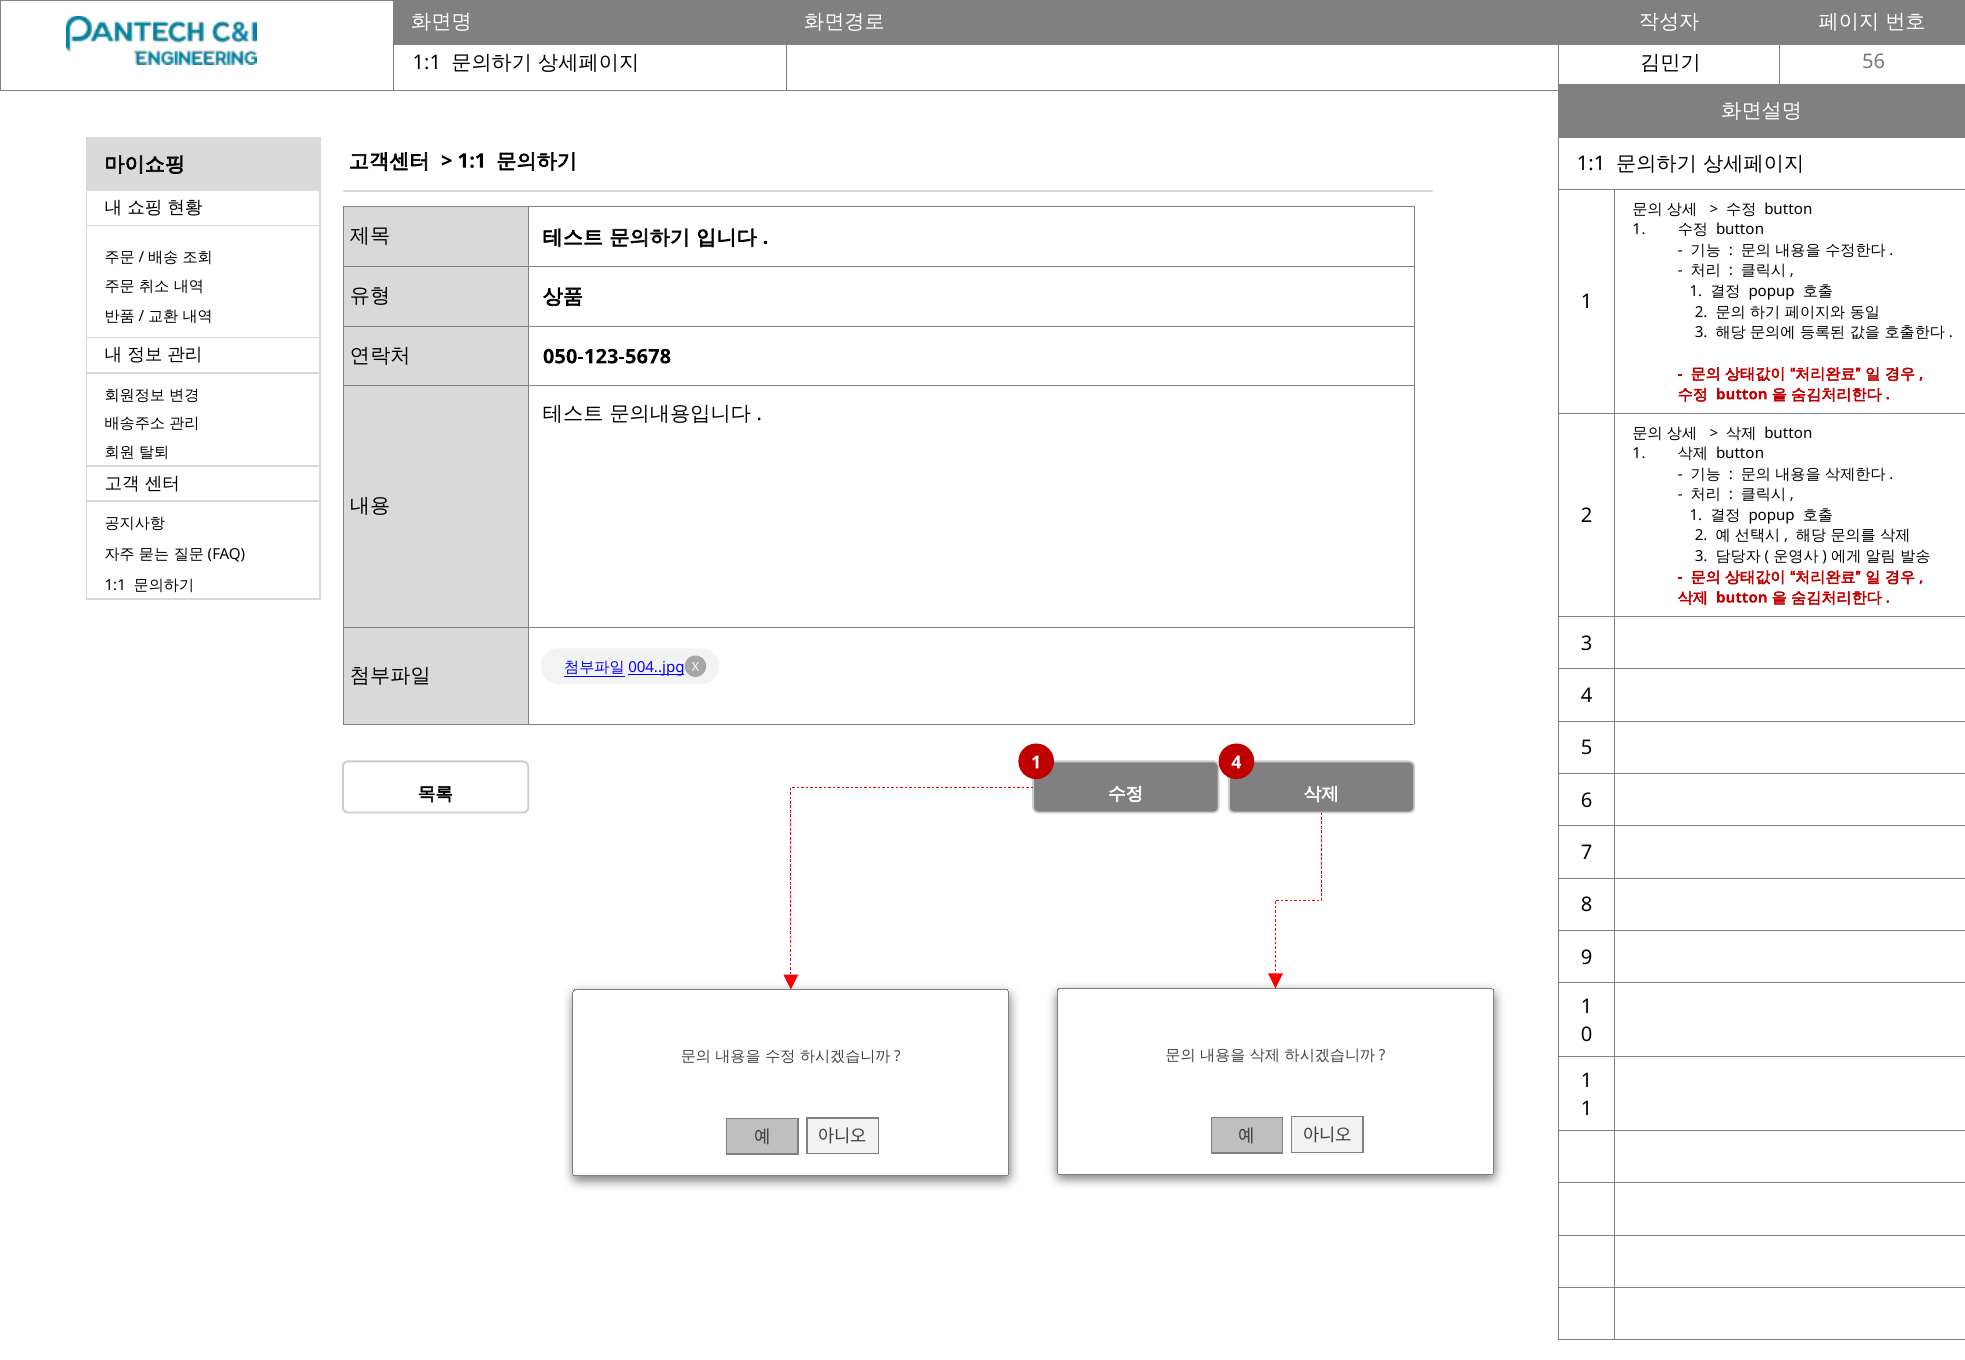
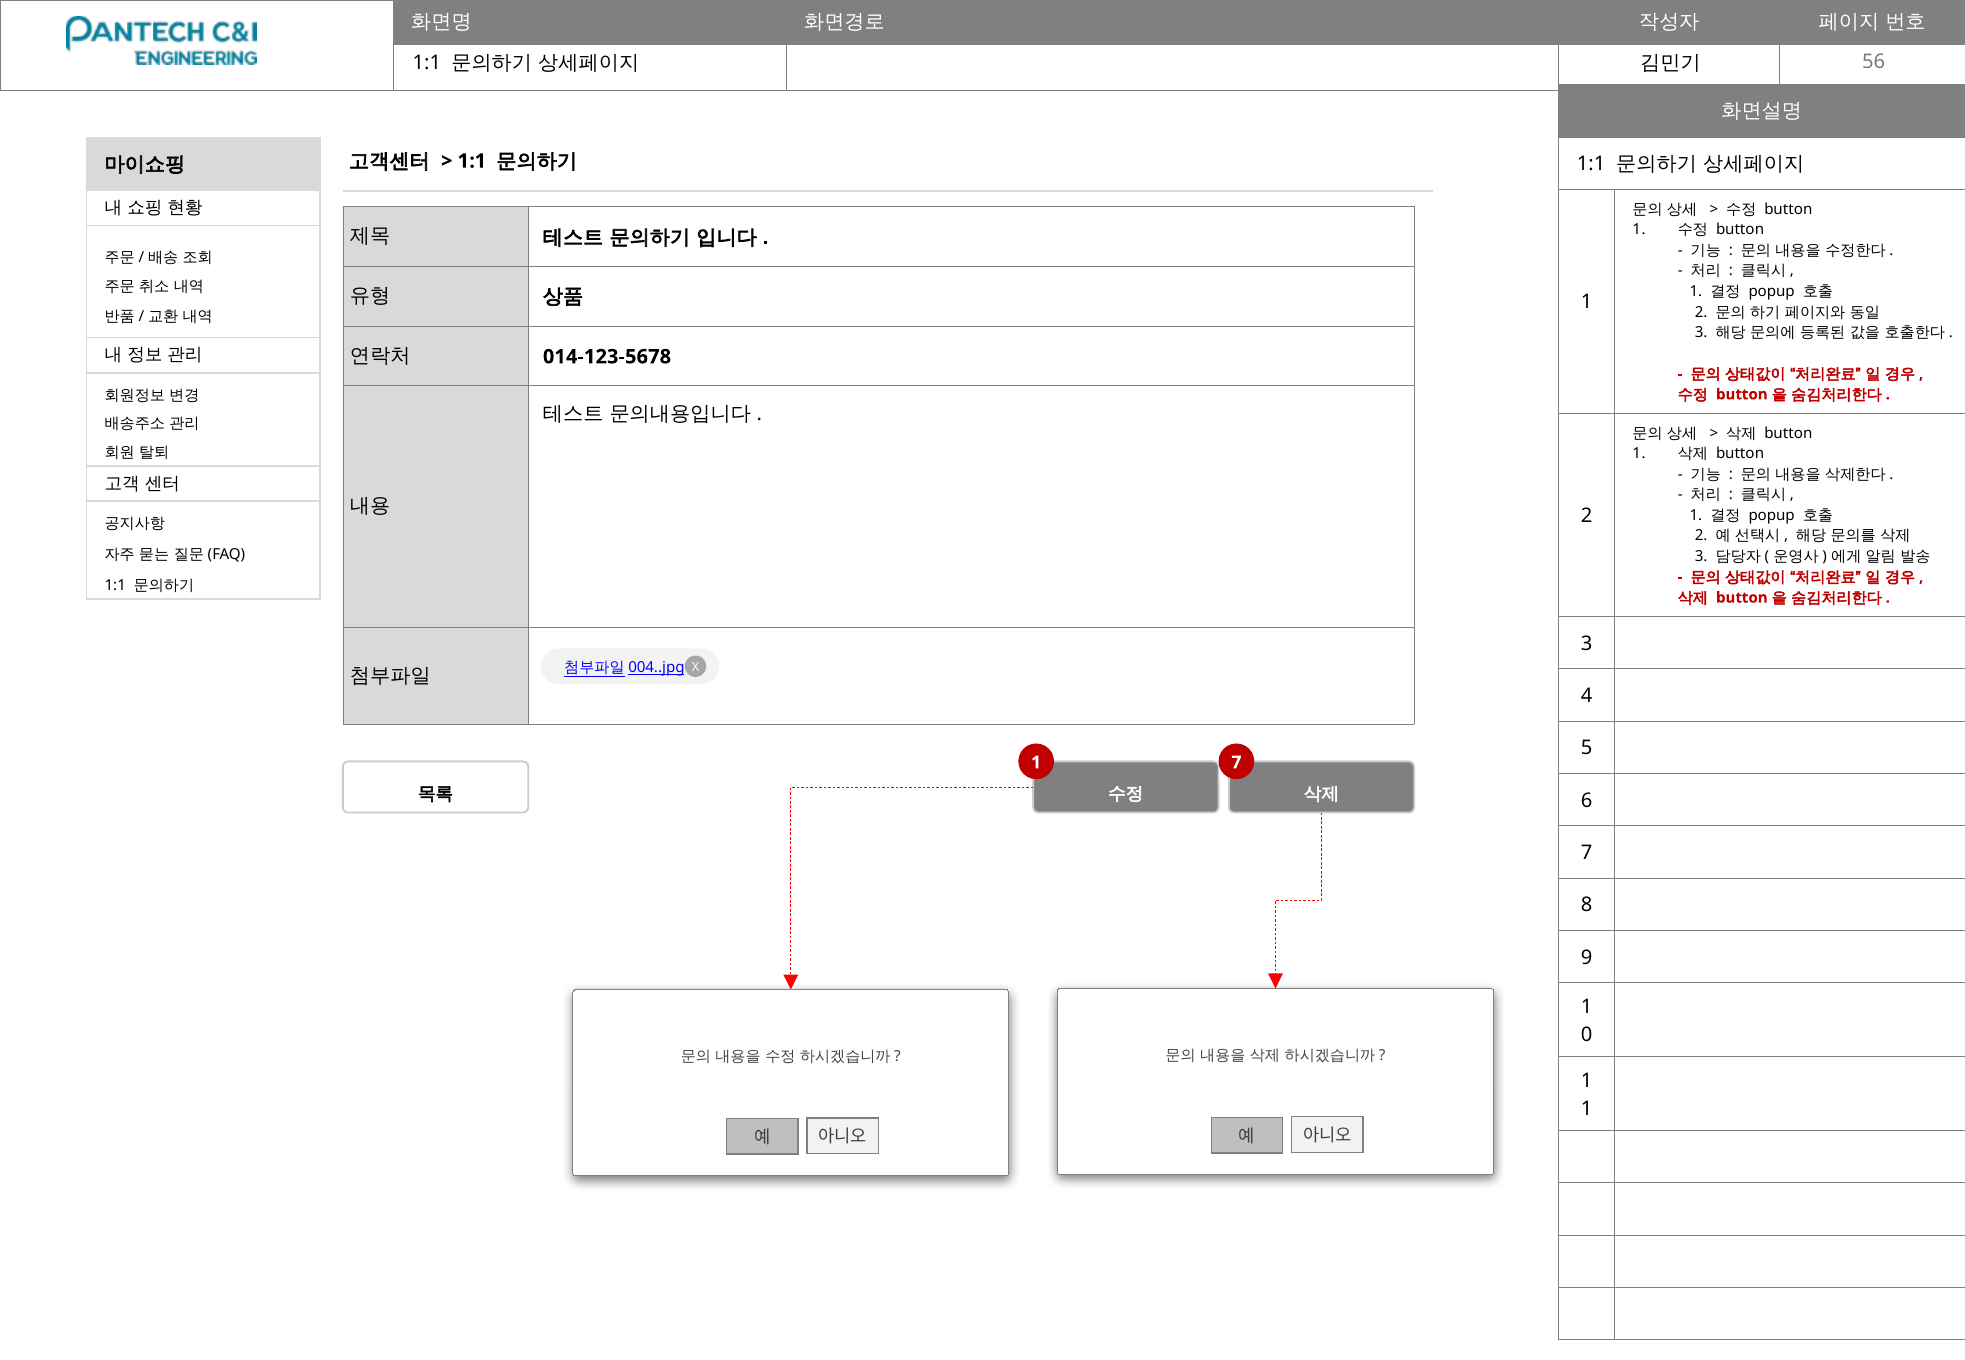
050-123-5678: 050-123-5678 -> 014-123-5678 (607, 357)
1 4: 4 -> 7 (1236, 763)
